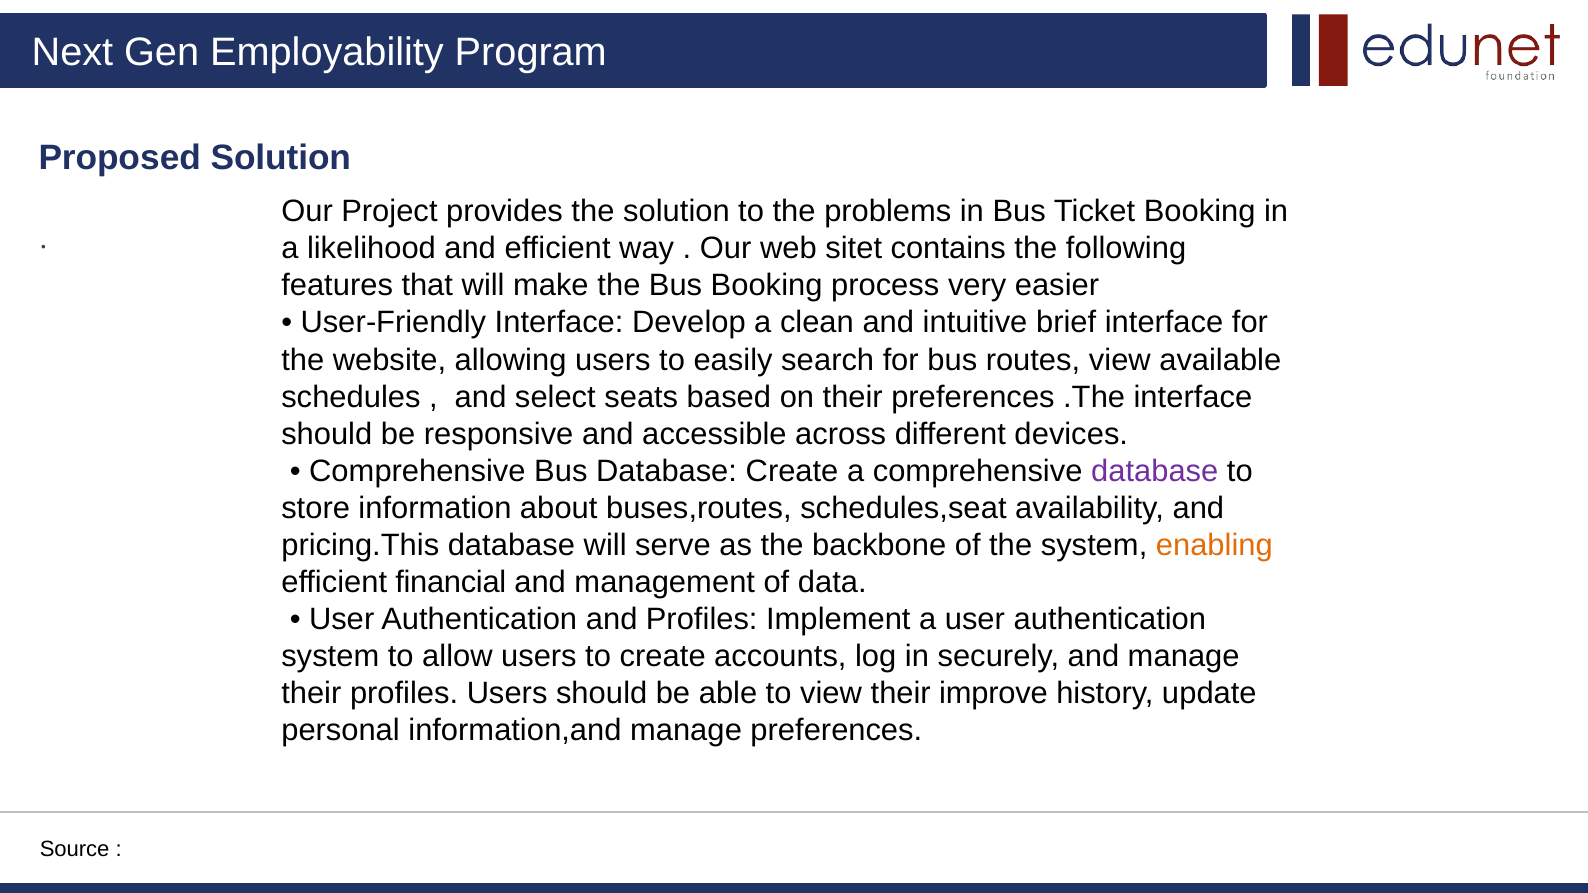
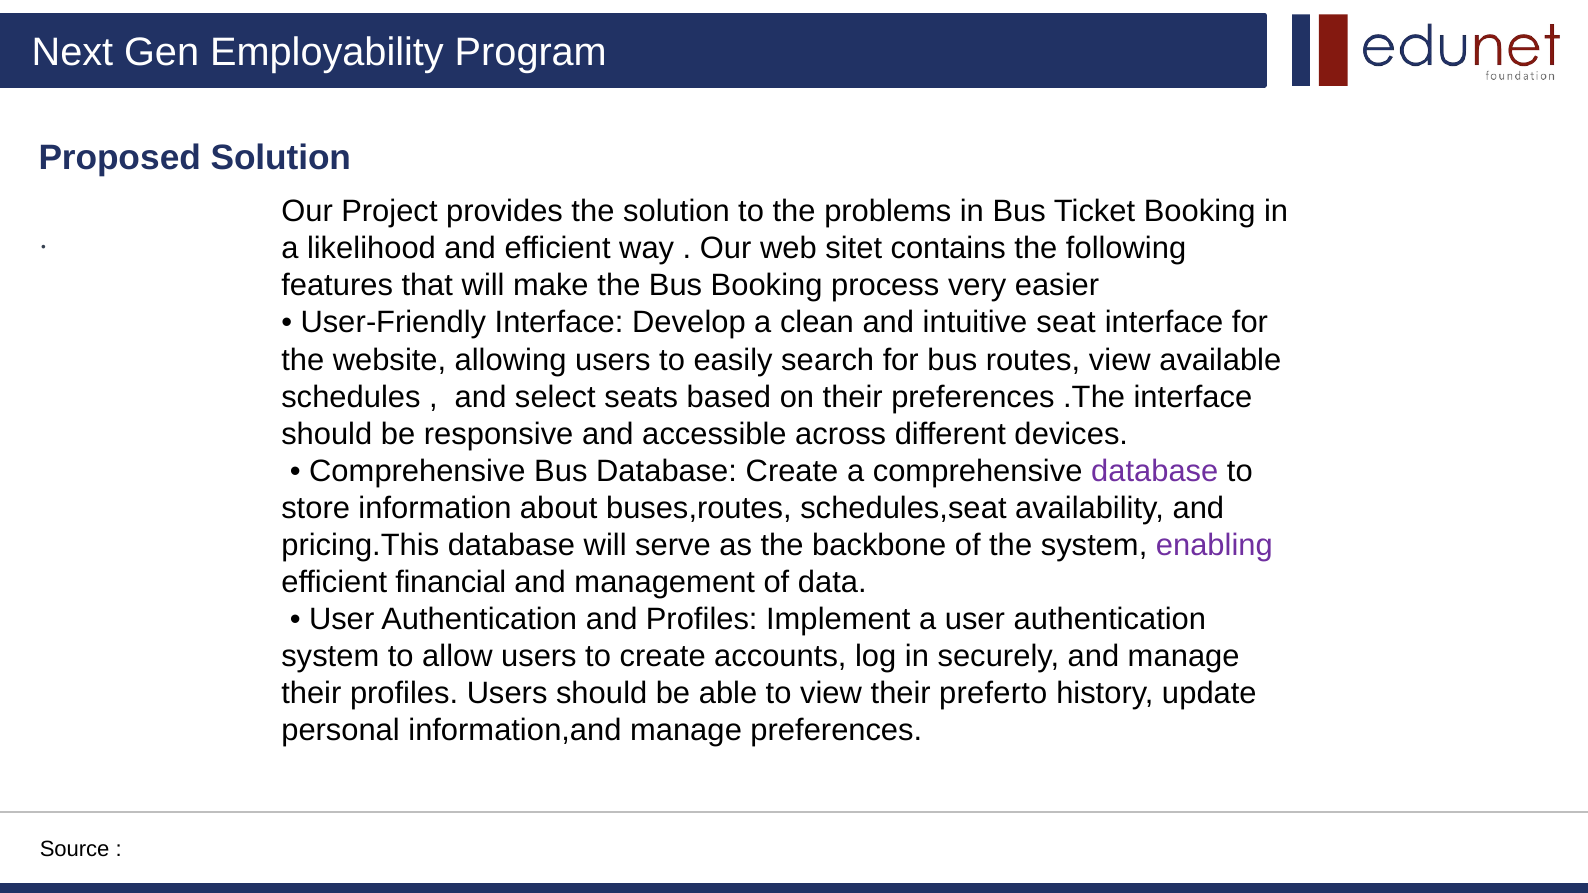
brief: brief -> seat (1066, 323)
enabling colour: orange -> purple (1214, 545)
improve: improve -> preferto (993, 694)
